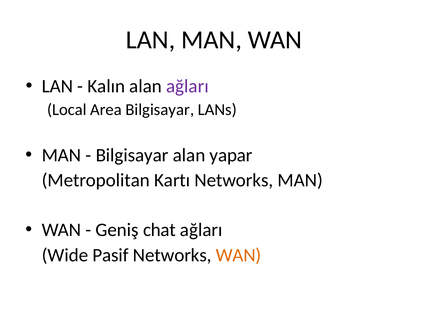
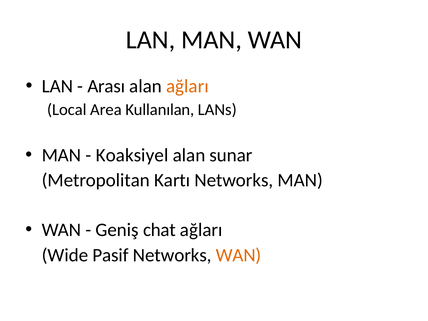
Kalın: Kalın -> Arası (106, 86)
ağları colour: purple -> orange (187, 86)
Area Bilgisayar: Bilgisayar -> Kullanılan (160, 110)
Bilgisayar: Bilgisayar -> Koaksiyel (132, 155)
yapar: yapar -> sunar (231, 155)
